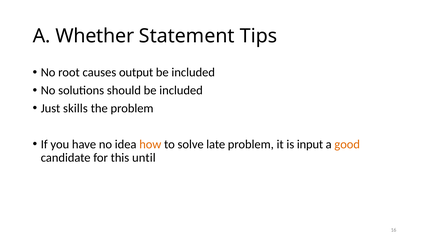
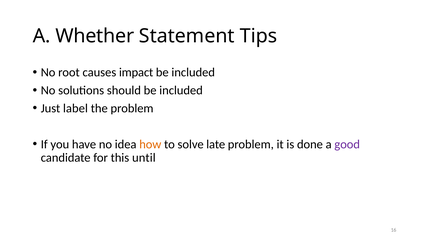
output: output -> impact (136, 73)
skills: skills -> label (75, 109)
input: input -> done (310, 144)
good colour: orange -> purple (347, 144)
